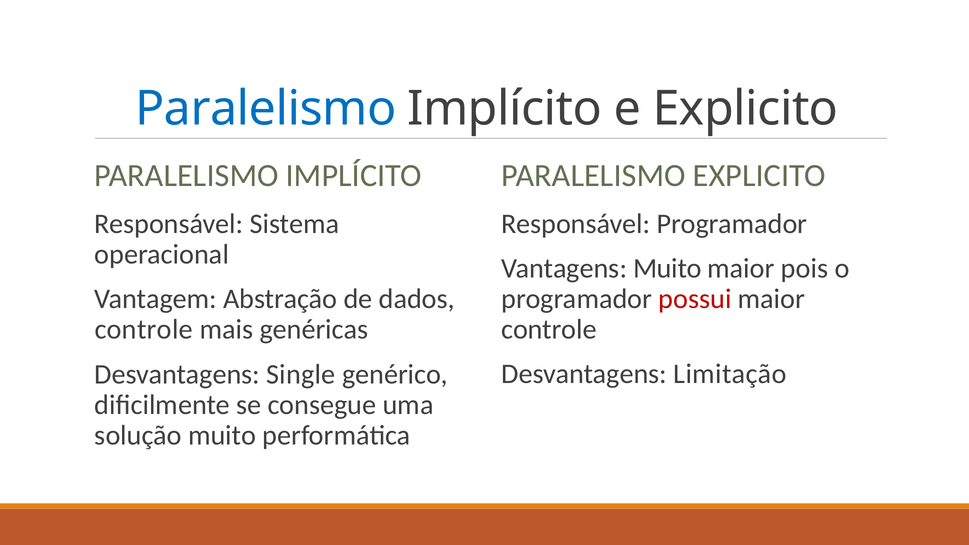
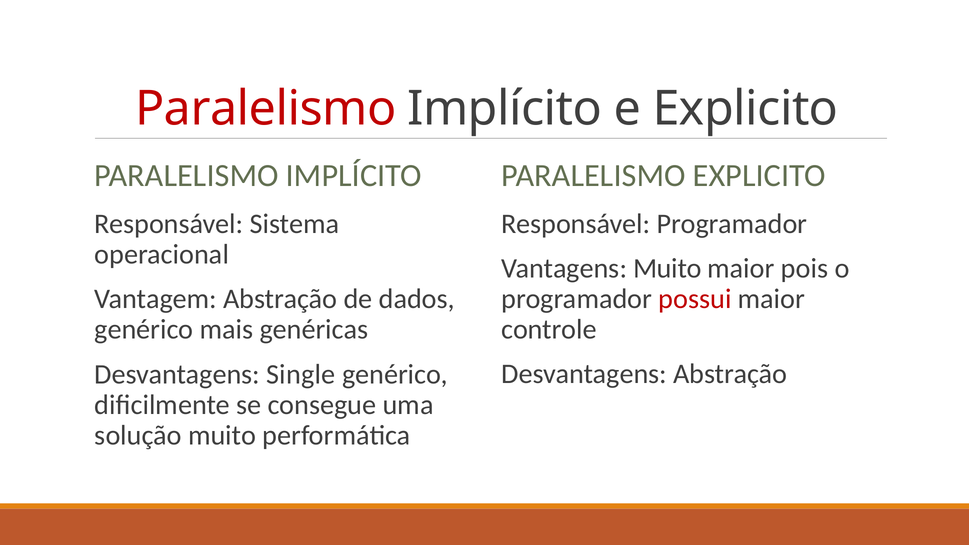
Paralelismo colour: blue -> red (266, 109)
controle: controle -> genérico (144, 330)
Desvantagens Limitação: Limitação -> Abstração (730, 374)
